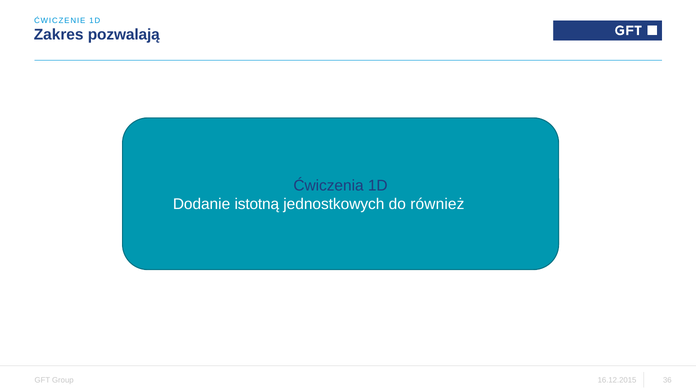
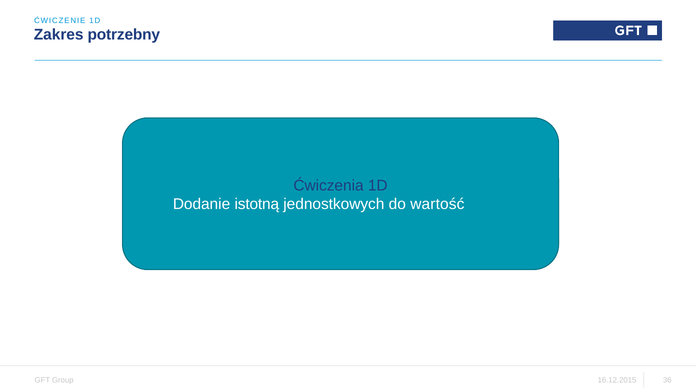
pozwalają: pozwalają -> potrzebny (124, 35)
również: również -> wartość (437, 204)
